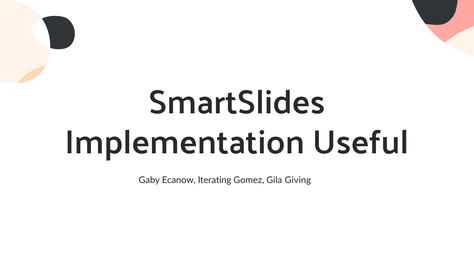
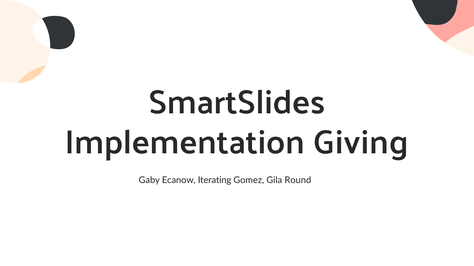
Useful: Useful -> Giving (361, 143)
Giving: Giving -> Round (298, 181)
